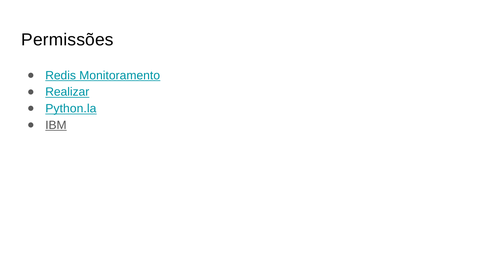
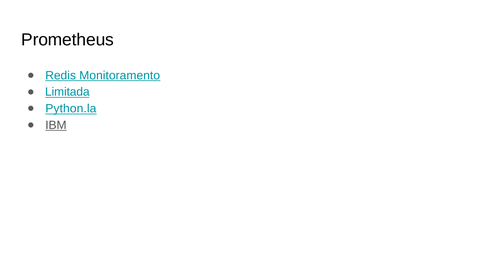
Permissões: Permissões -> Prometheus (68, 40)
Realizar: Realizar -> Limitada (67, 92)
